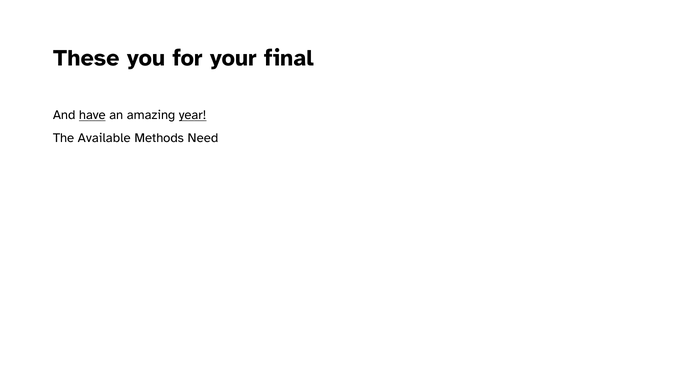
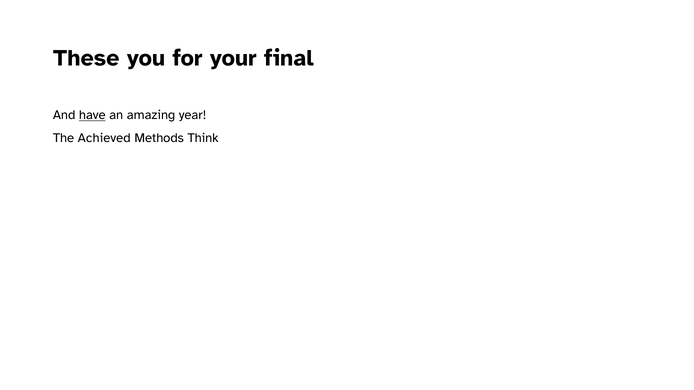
year underline: present -> none (193, 115)
Available: Available -> Achieved (104, 138)
Need: Need -> Think (203, 138)
